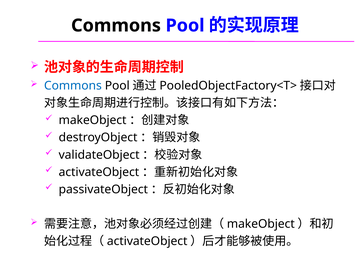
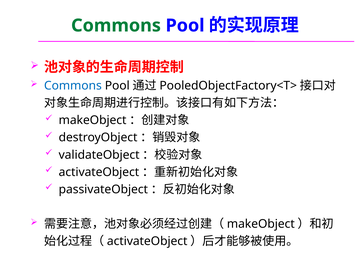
Commons colour: black -> green (116, 26)
